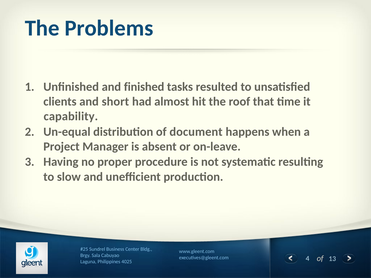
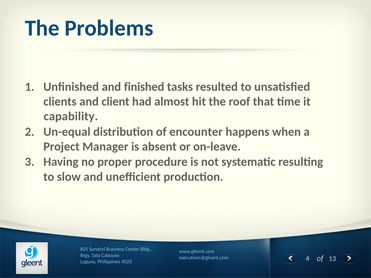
short: short -> client (115, 102)
document: document -> encounter (196, 132)
